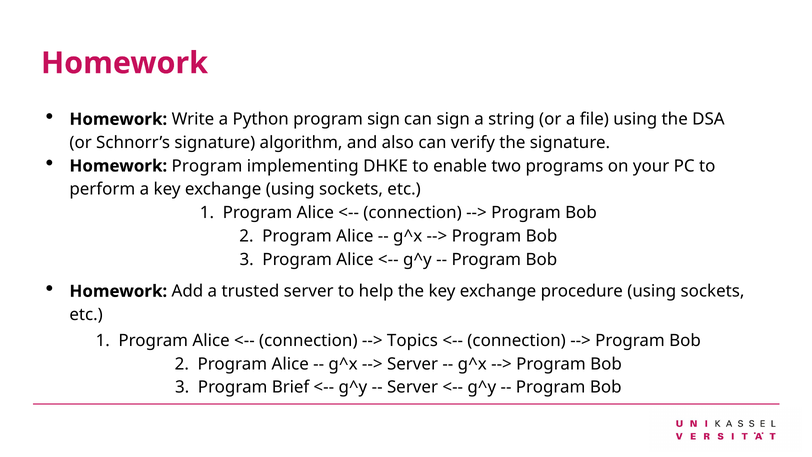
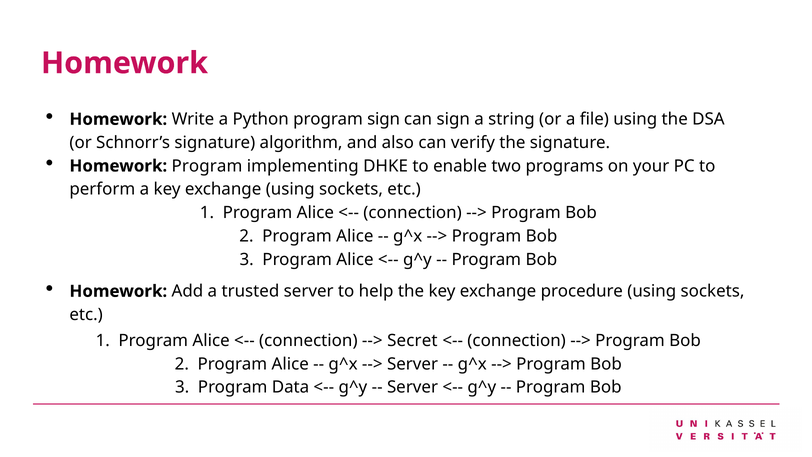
Topics: Topics -> Secret (412, 340)
Brief: Brief -> Data (291, 387)
